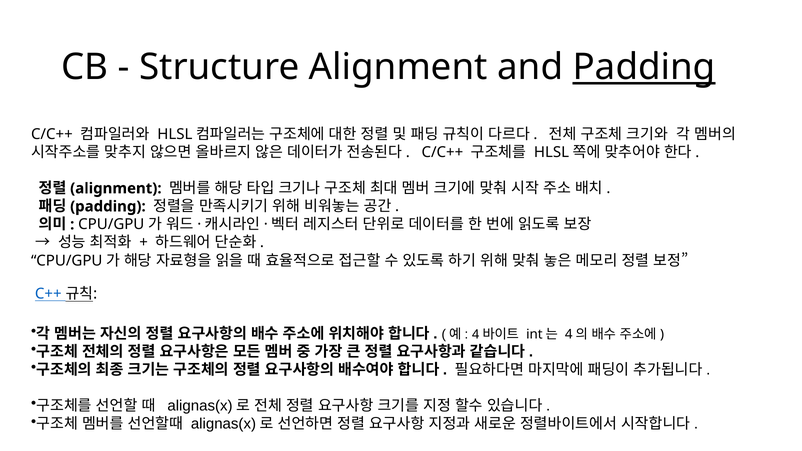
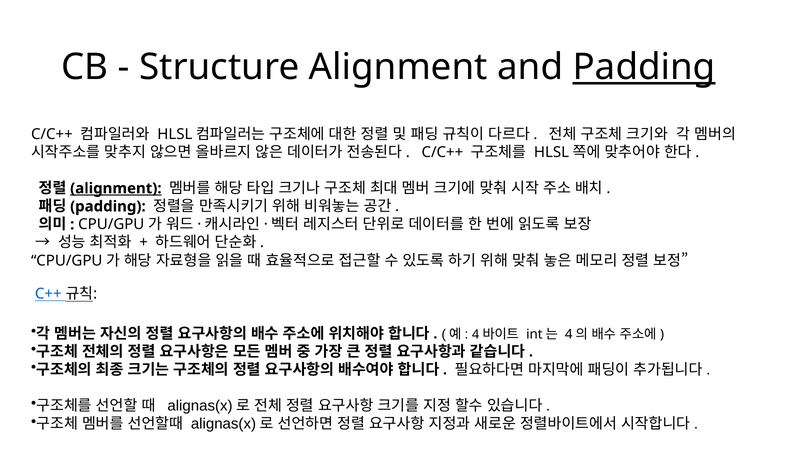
alignment underline: none -> present (116, 188)
